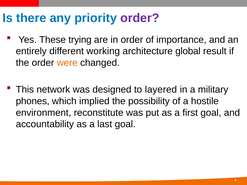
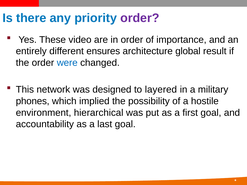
trying: trying -> video (80, 40)
working: working -> ensures (103, 51)
were colour: orange -> blue (67, 63)
reconstitute: reconstitute -> hierarchical (99, 113)
